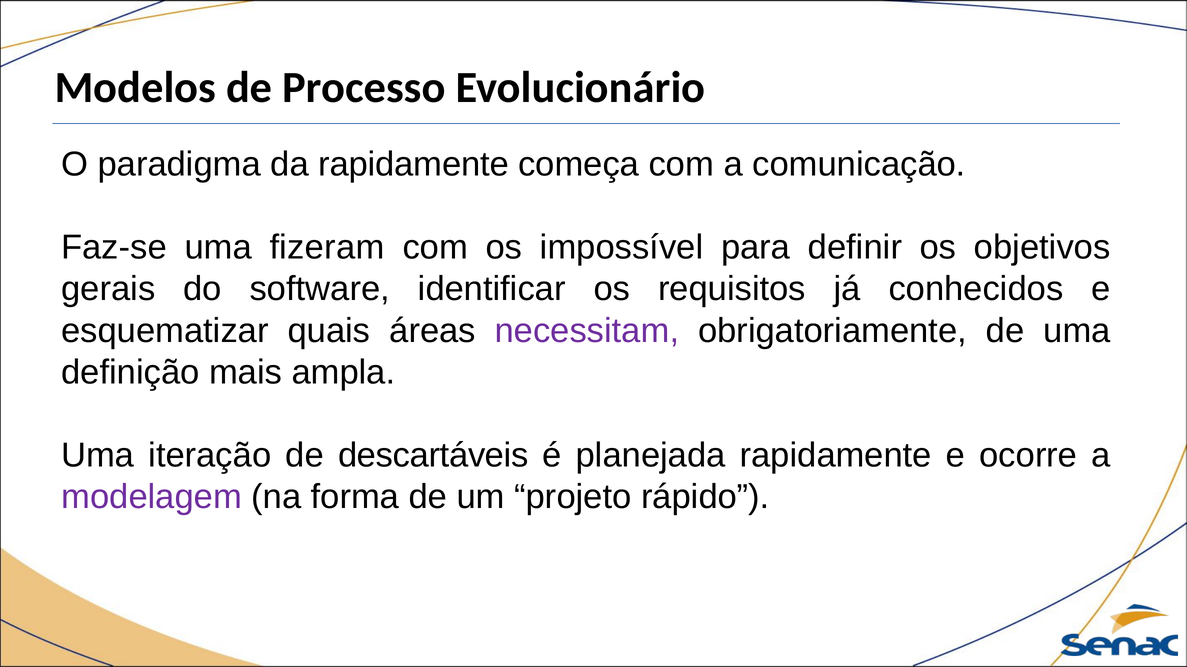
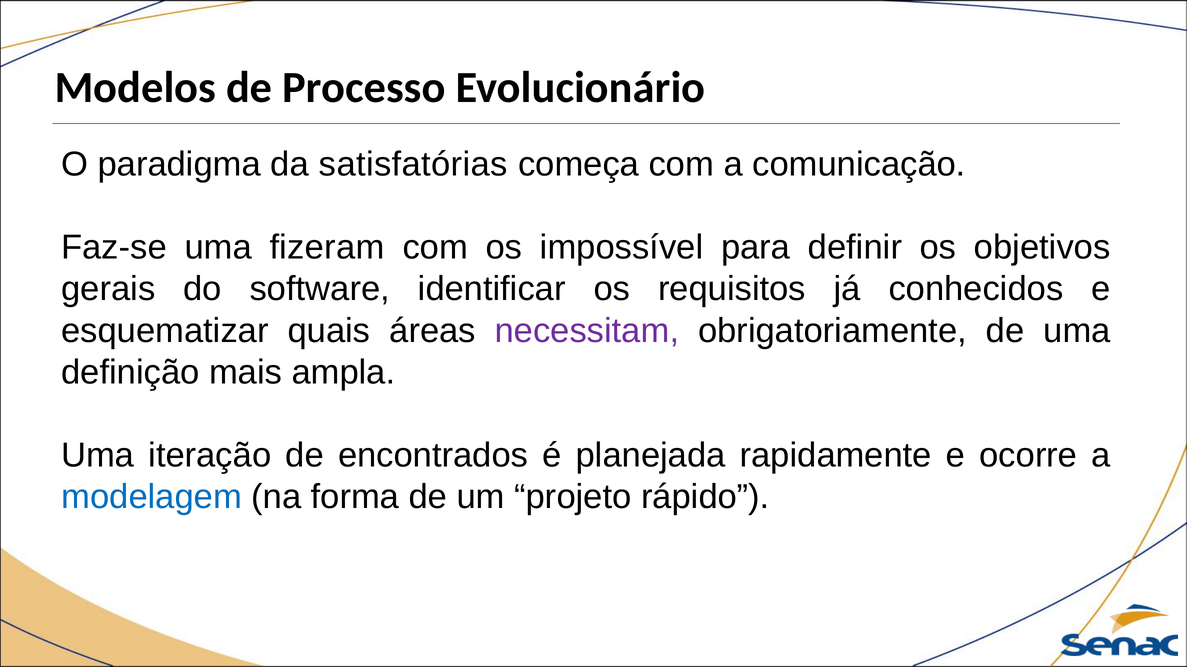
da rapidamente: rapidamente -> satisfatórias (413, 165)
descartáveis: descartáveis -> encontrados (433, 456)
modelagem colour: purple -> blue (152, 497)
